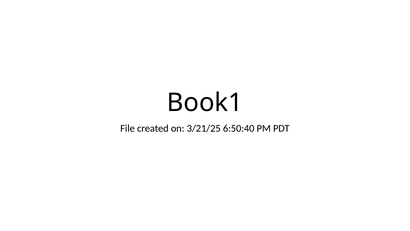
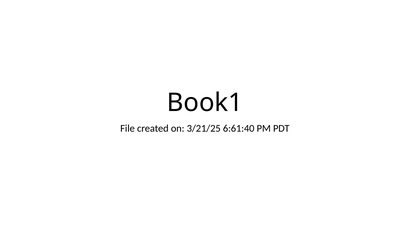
6:50:40: 6:50:40 -> 6:61:40 (239, 128)
